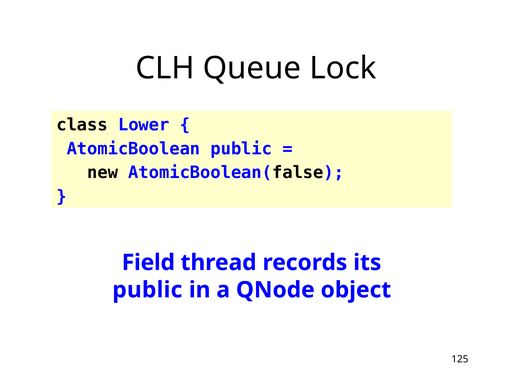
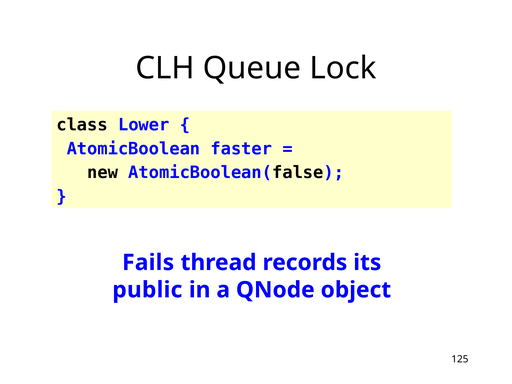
AtomicBoolean public: public -> faster (241, 149)
Field: Field -> Fails (148, 263)
